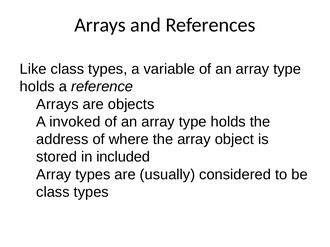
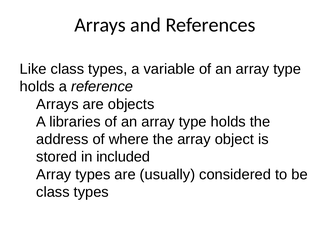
invoked: invoked -> libraries (75, 122)
